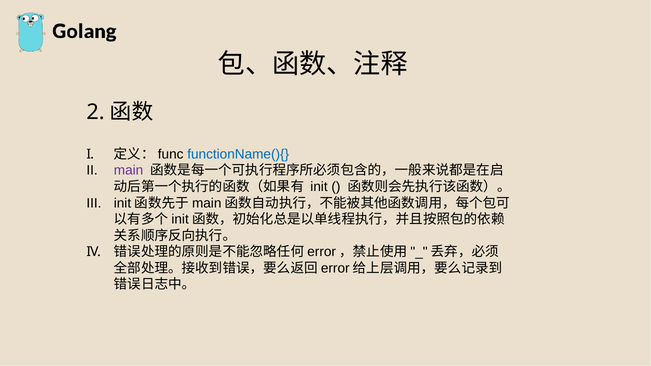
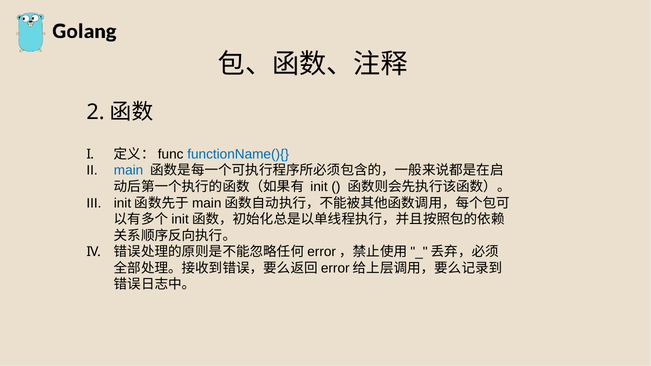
main colour: purple -> blue (129, 171)
